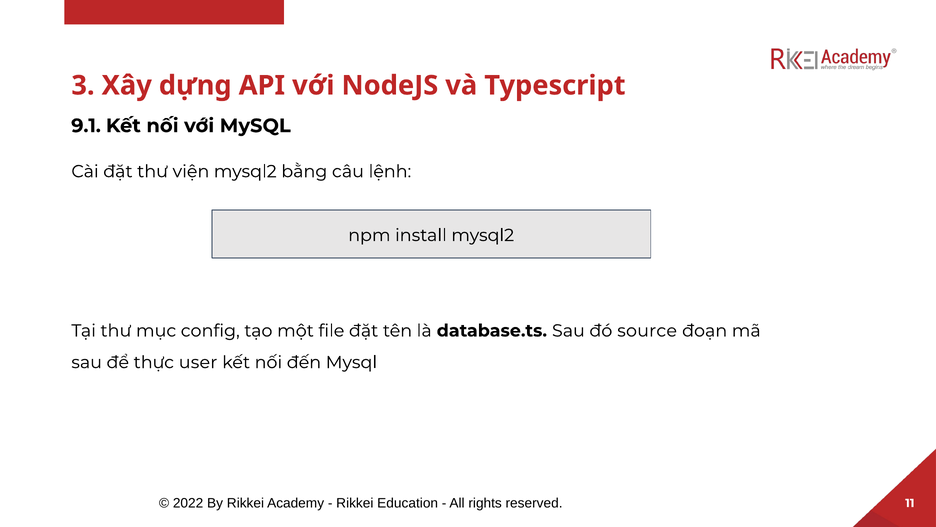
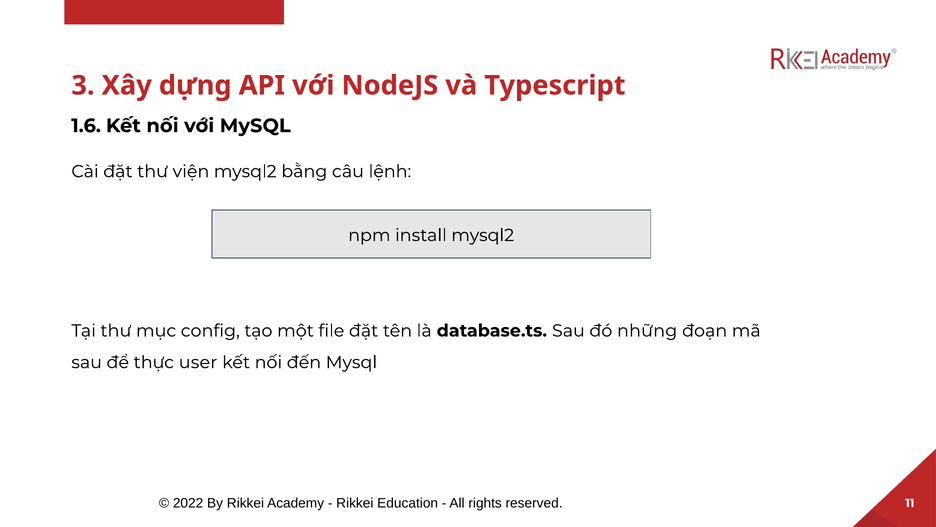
9.1: 9.1 -> 1.6 (86, 126)
source: source -> những (647, 330)
